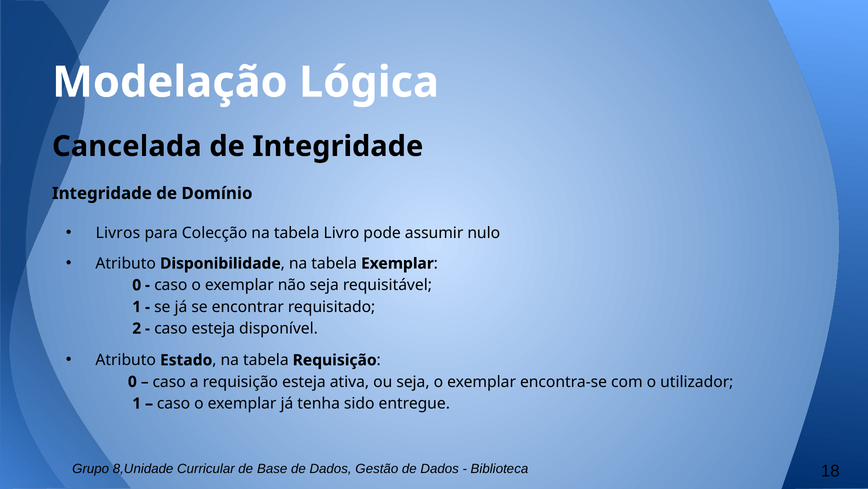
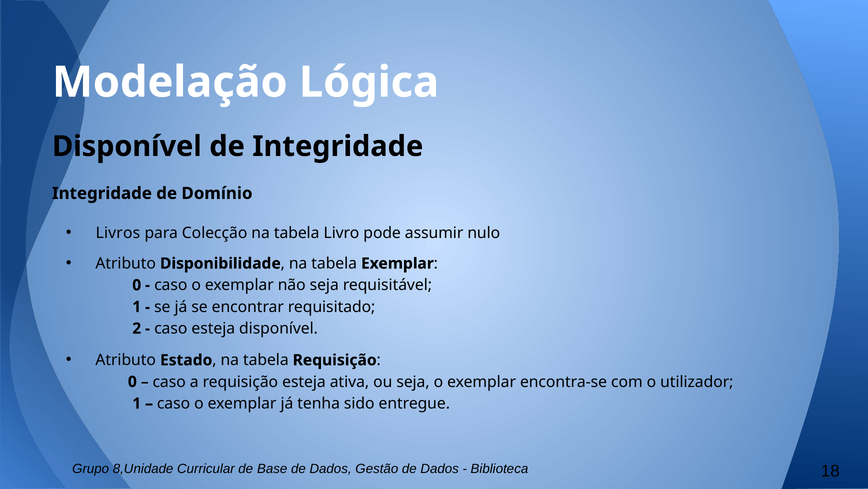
Cancelada: Cancelada -> Disponível (127, 146)
